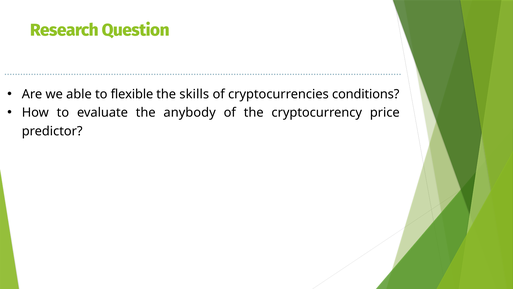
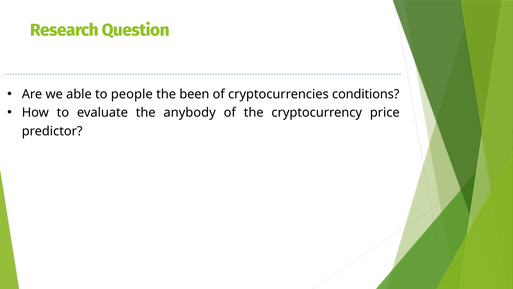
flexible: flexible -> people (132, 94)
skills: skills -> been (194, 94)
